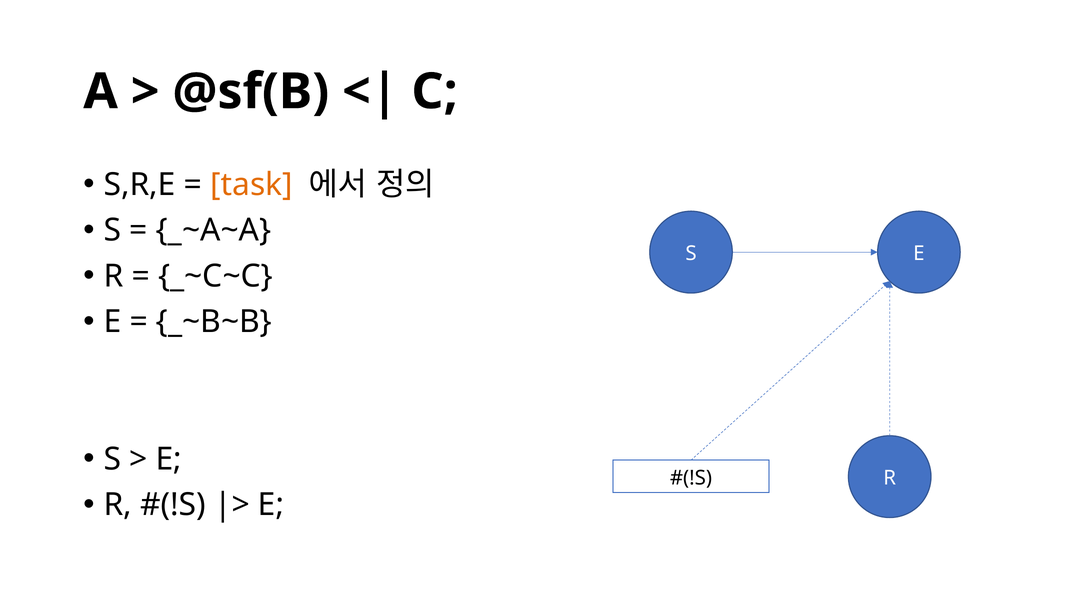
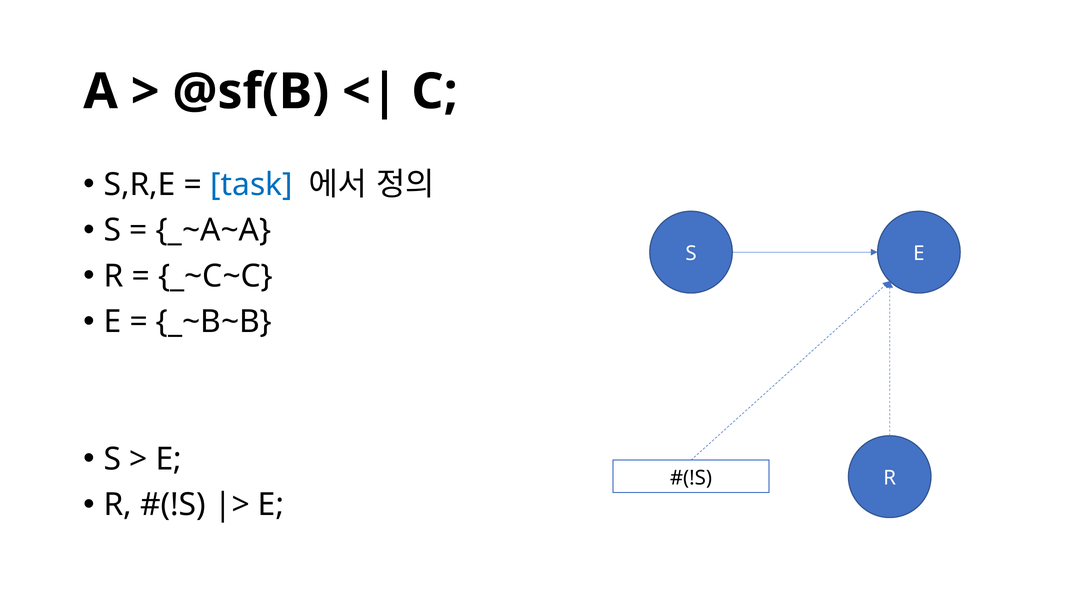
task colour: orange -> blue (252, 185)
